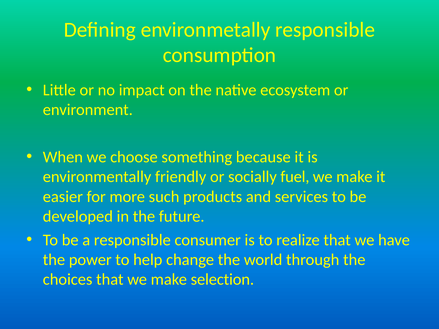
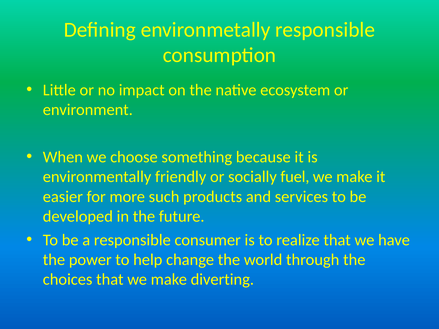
selection: selection -> diverting (222, 280)
